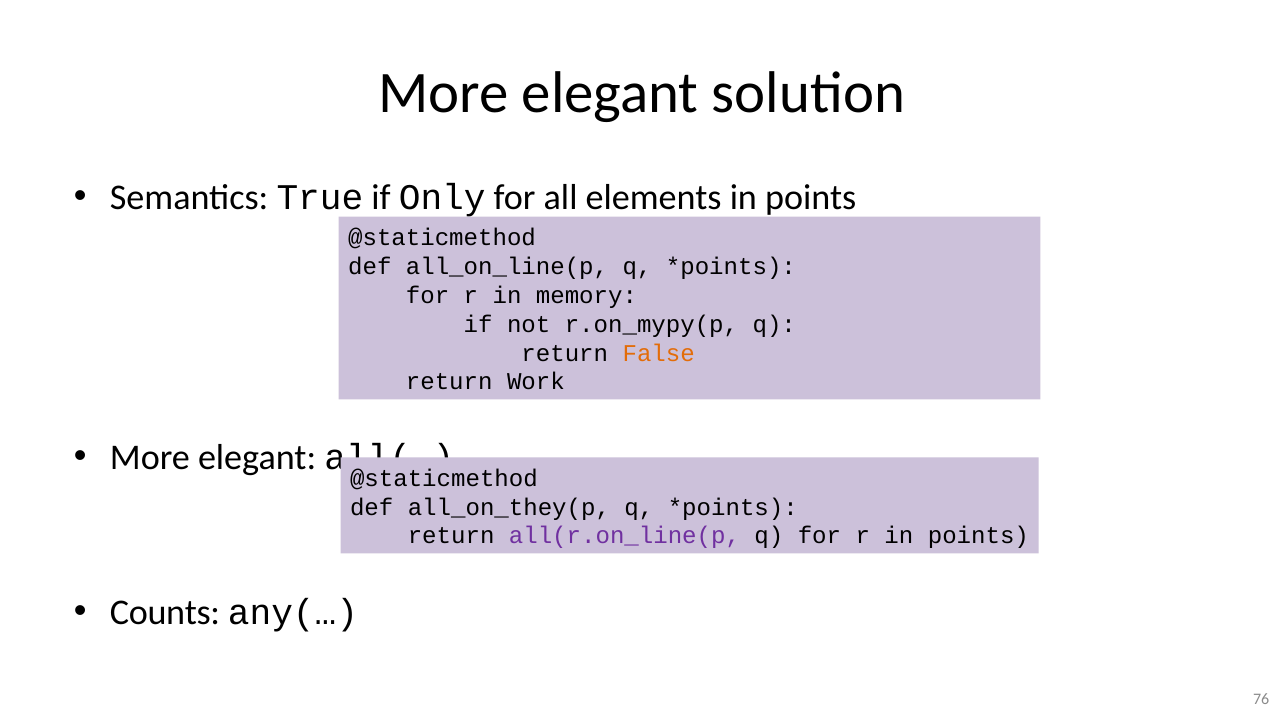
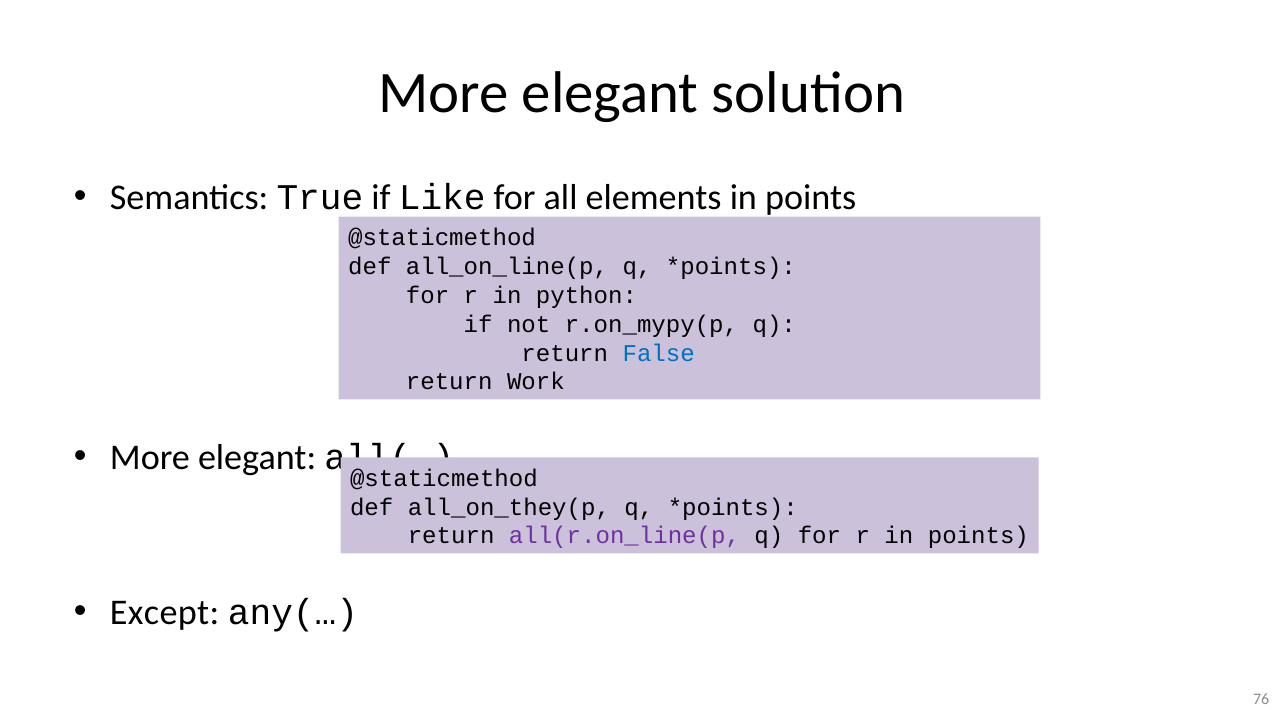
Only: Only -> Like (442, 198)
memory: memory -> python (586, 295)
False colour: orange -> blue (659, 353)
Counts: Counts -> Except (165, 613)
